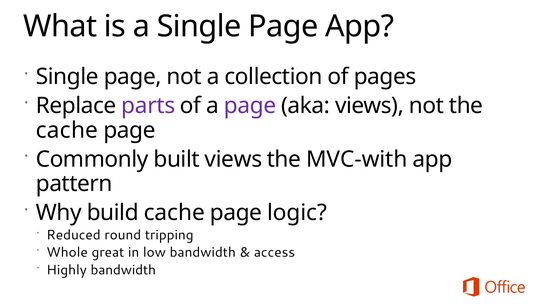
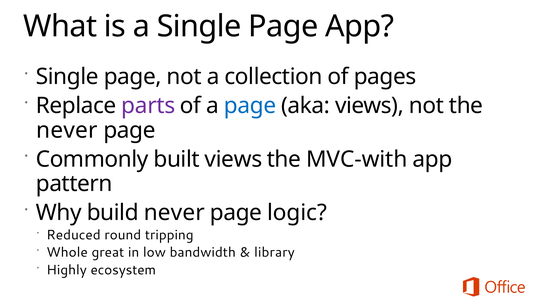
page colour: purple -> blue (250, 106)
cache: cache -> never (67, 130)
build cache: cache -> never (174, 213)
access: access -> library (274, 253)
Highly bandwidth: bandwidth -> ecosystem (123, 270)
